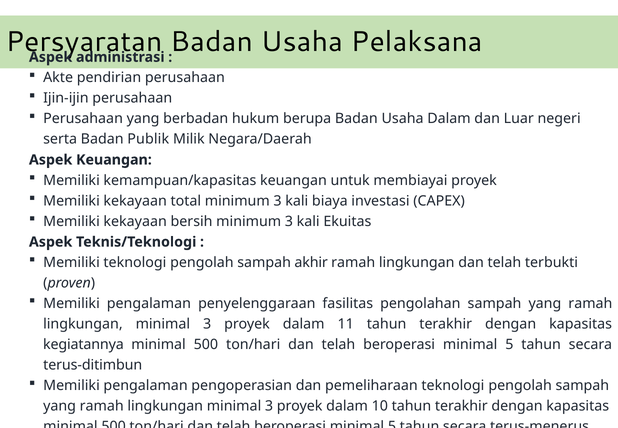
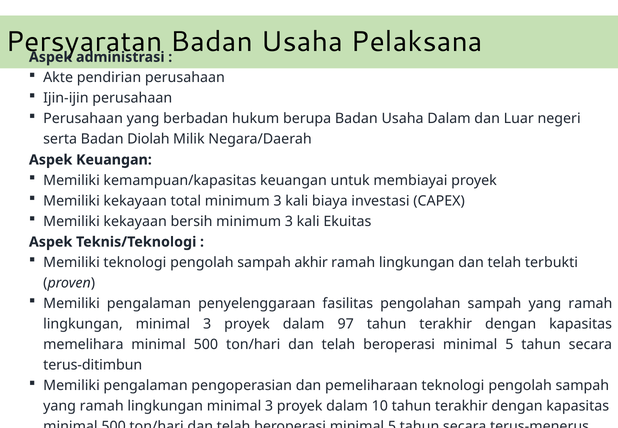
Publik: Publik -> Diolah (148, 139)
11: 11 -> 97 (346, 324)
kegiatannya: kegiatannya -> memelihara (83, 344)
